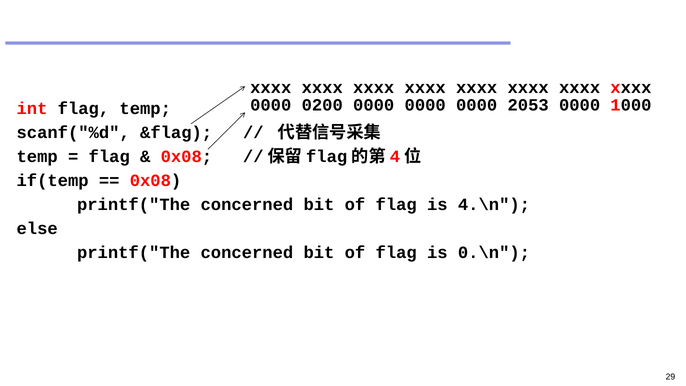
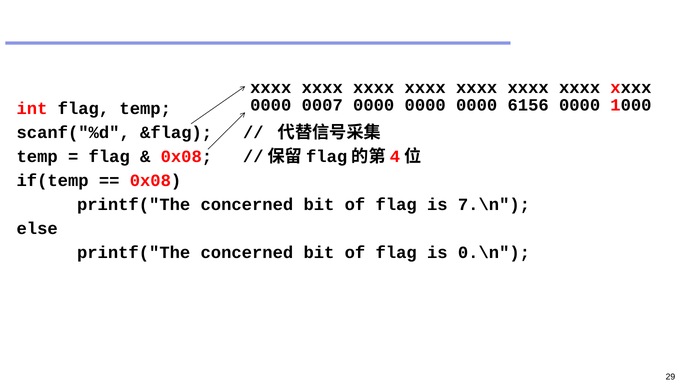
0200: 0200 -> 0007 (322, 105)
2053: 2053 -> 6156 (528, 105)
4.\n: 4.\n -> 7.\n (494, 205)
